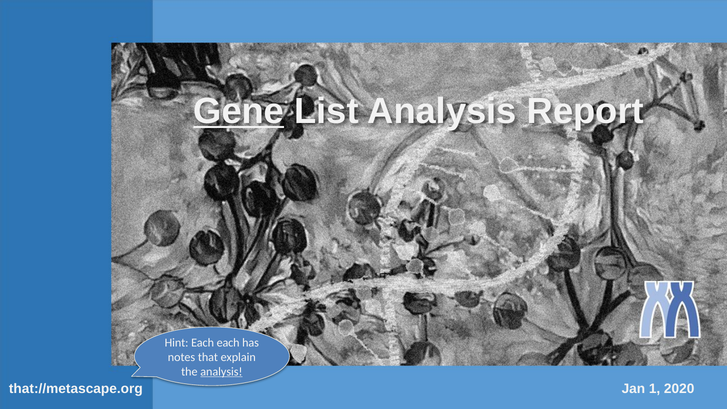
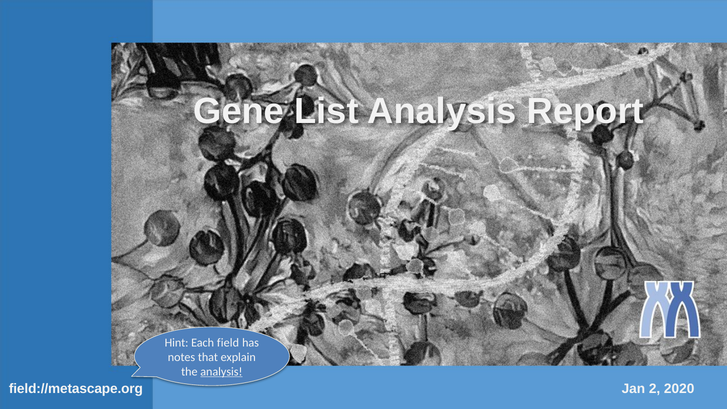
Gene underline: present -> none (239, 111)
Each each: each -> field (228, 342)
that://metascape.org: that://metascape.org -> field://metascape.org (76, 389)
1: 1 -> 2 (655, 389)
